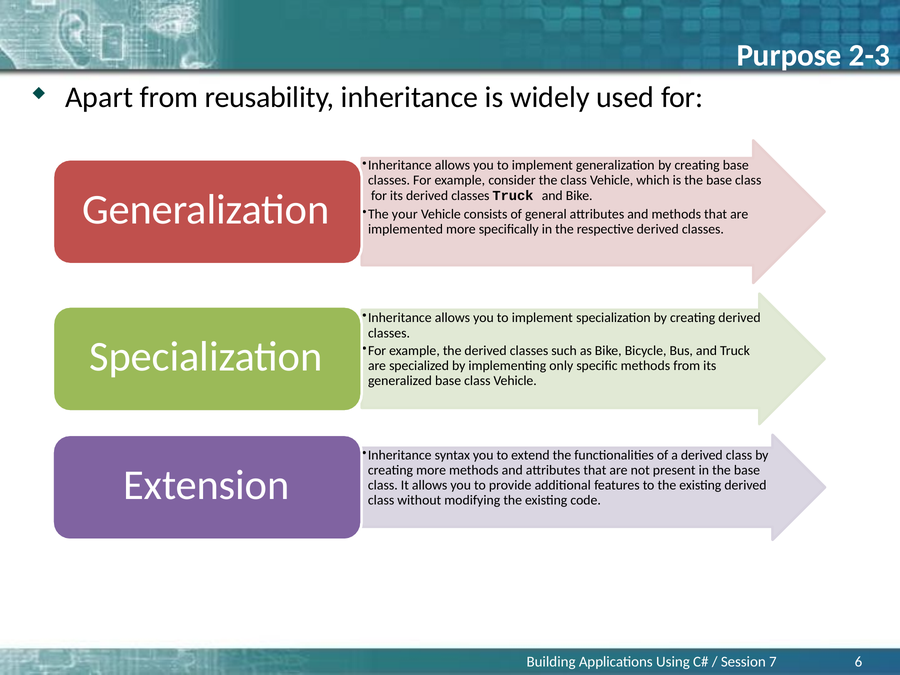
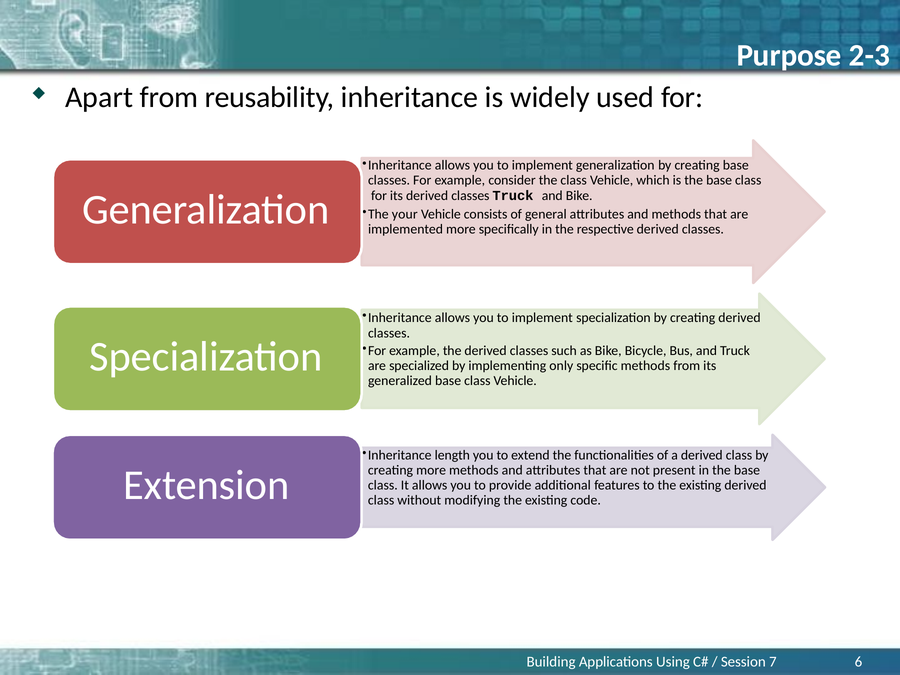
syntax: syntax -> length (452, 455)
